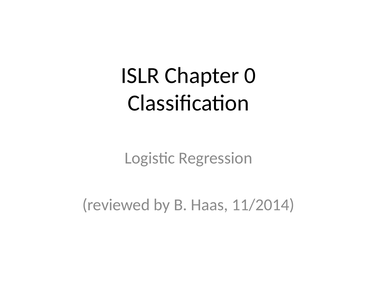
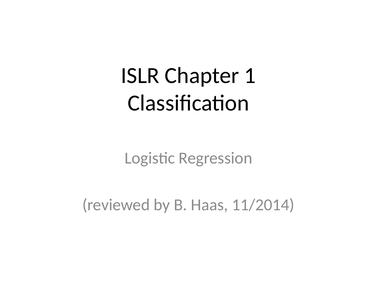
0: 0 -> 1 (250, 76)
